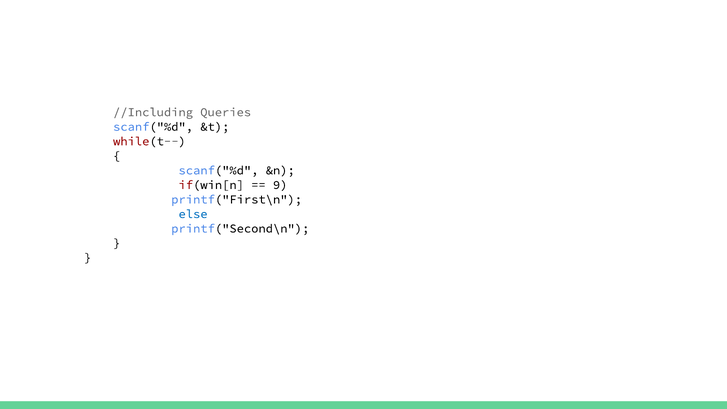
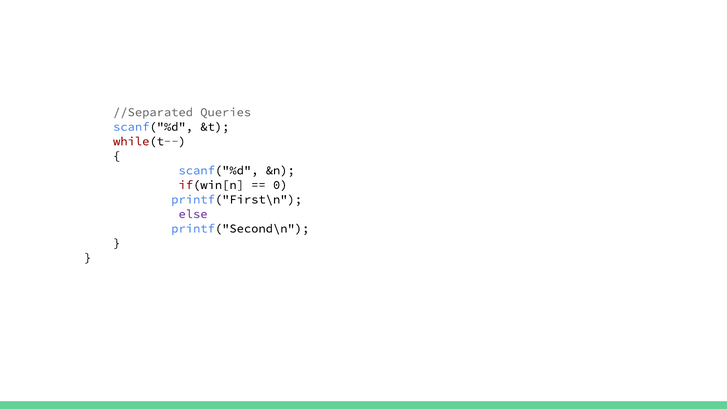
//Including: //Including -> //Separated (153, 112)
9: 9 -> 0 (280, 185)
else colour: blue -> purple (193, 214)
